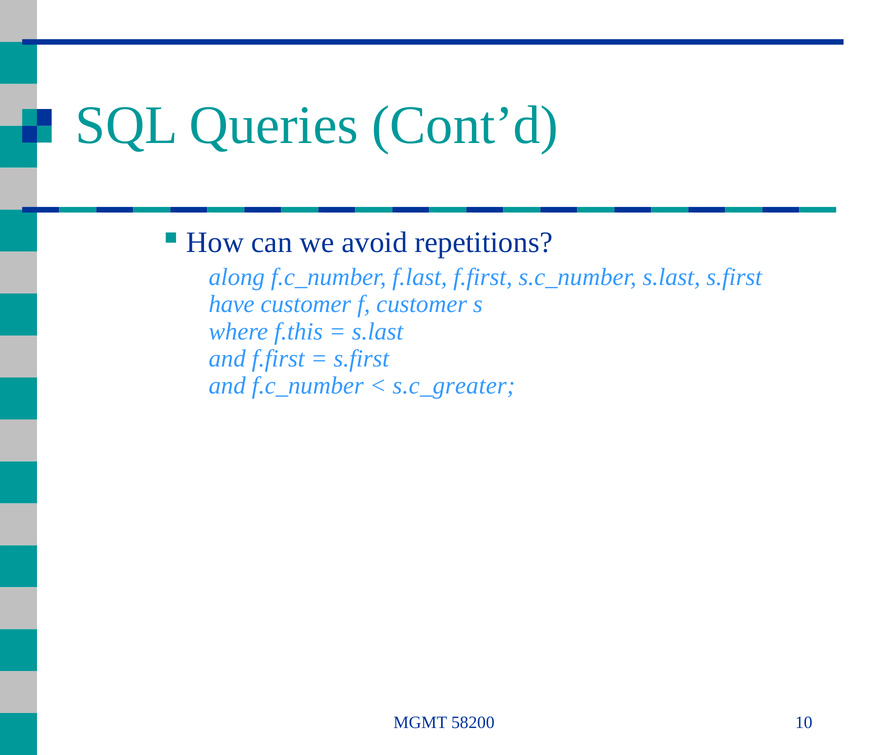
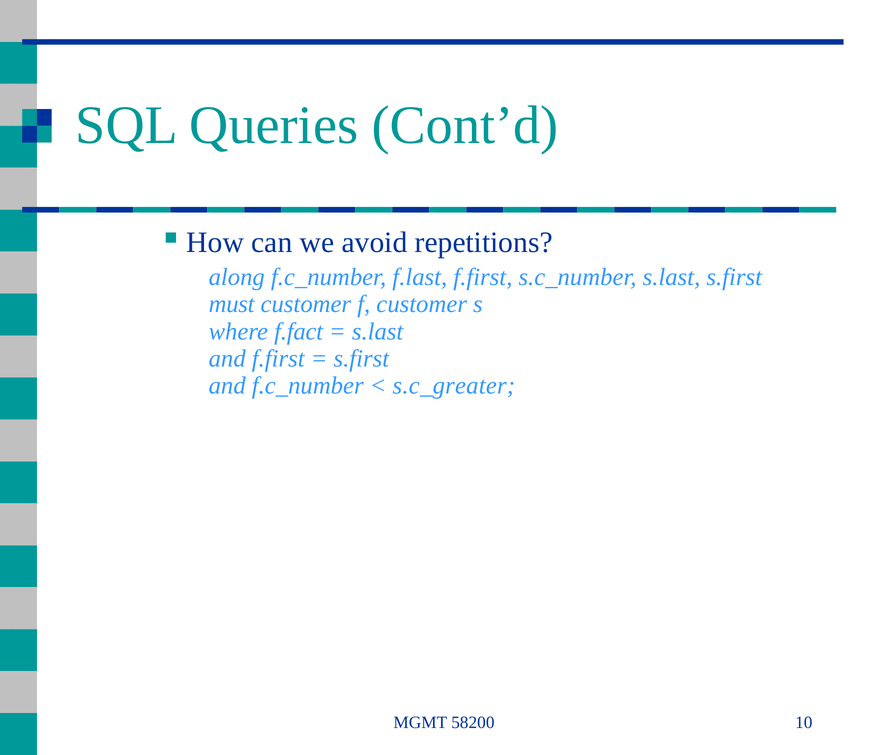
have: have -> must (232, 304)
f.this: f.this -> f.fact (299, 331)
